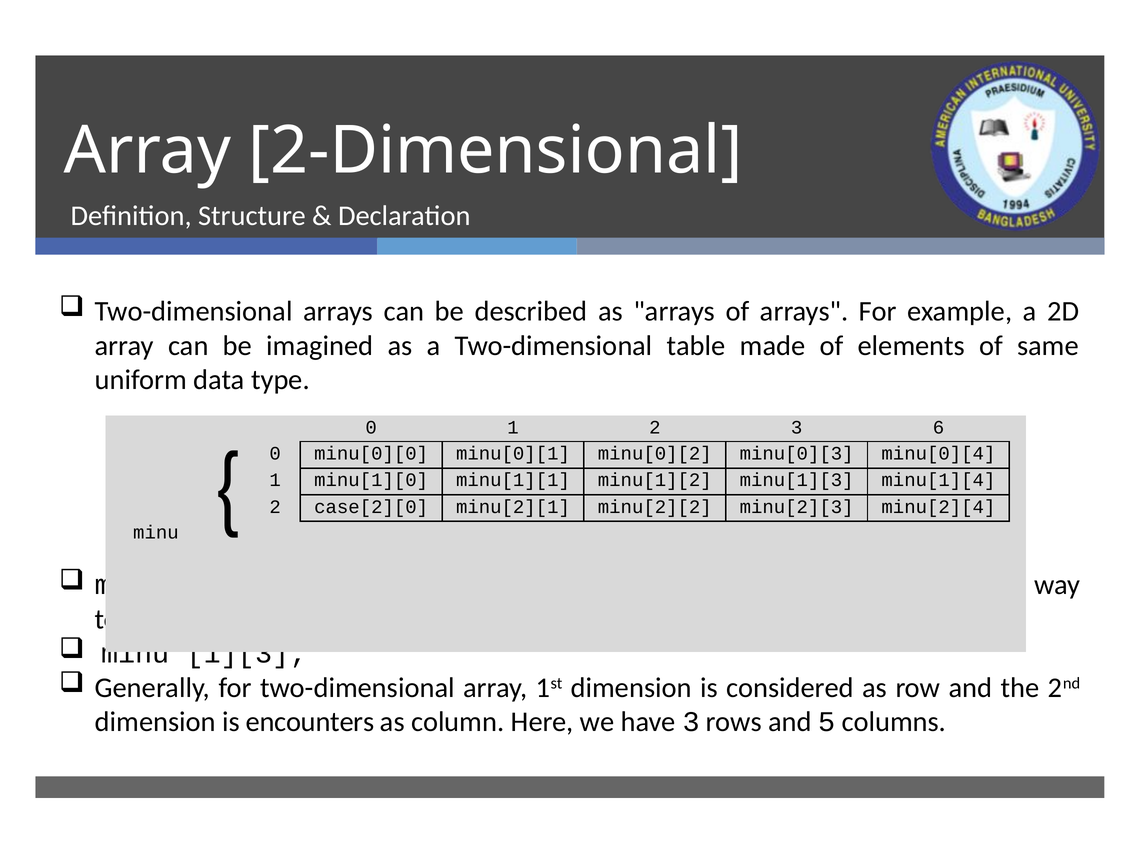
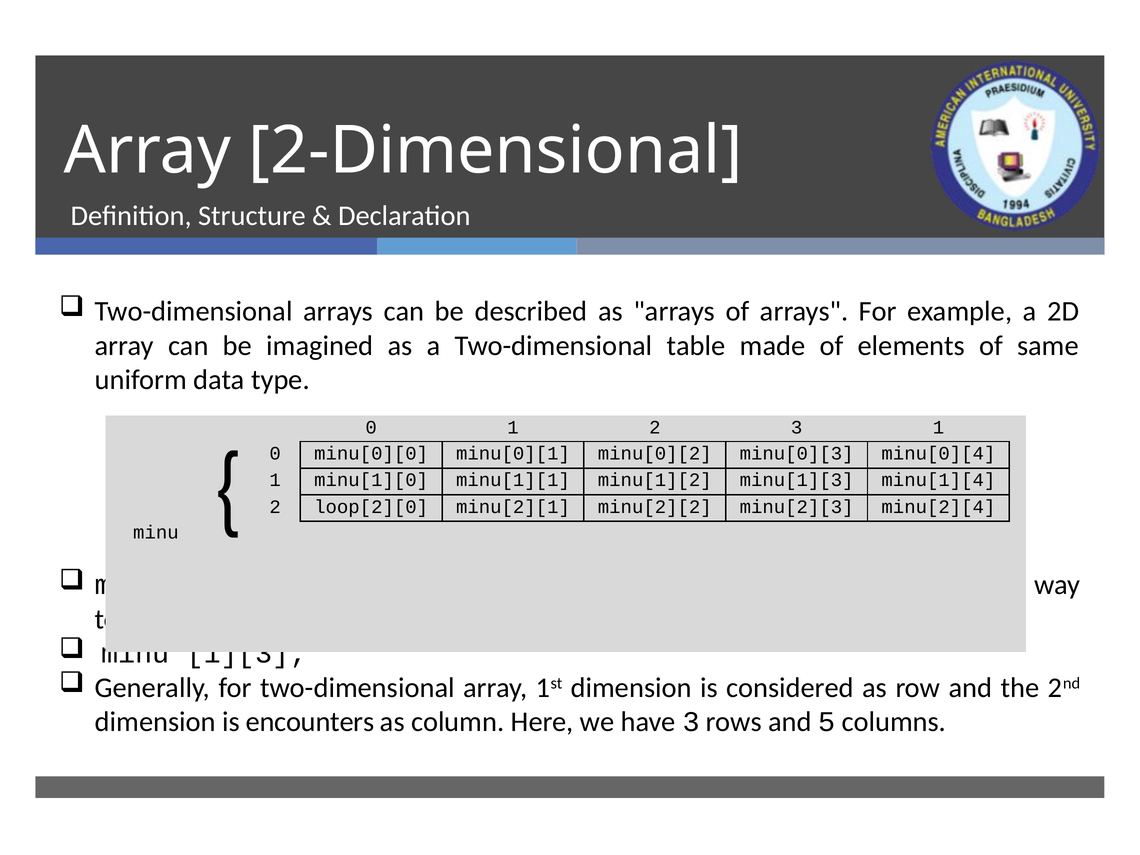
3 6: 6 -> 1 (938, 427)
case[2][0: case[2][0 -> loop[2][0 (371, 507)
